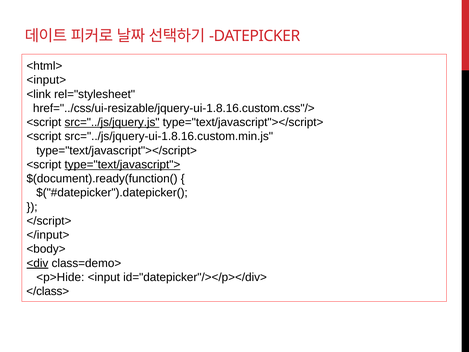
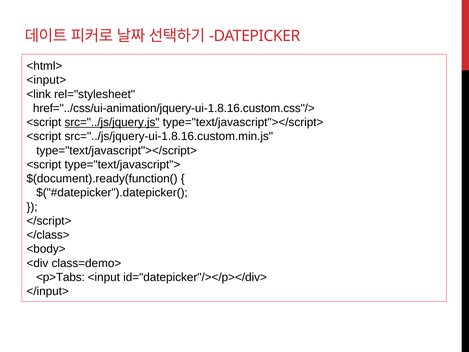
href="../css/ui-resizable/jquery-ui-1.8.16.custom.css"/>: href="../css/ui-resizable/jquery-ui-1.8.16.custom.css"/> -> href="../css/ui-animation/jquery-ui-1.8.16.custom.css"/> (174, 108)
type="text/javascript"> underline: present -> none (122, 164)
</input>: </input> -> </class> (48, 235)
<div underline: present -> none (37, 263)
<p>Hide: <p>Hide -> <p>Tabs (60, 277)
</class>: </class> -> </input> (48, 291)
